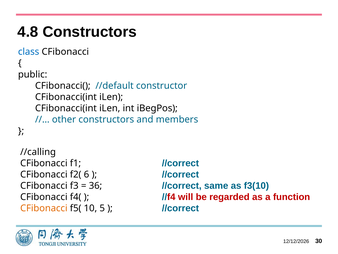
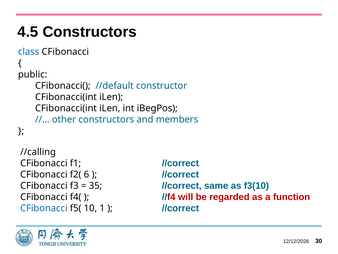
4.8: 4.8 -> 4.5 (28, 32)
36: 36 -> 35 (95, 185)
CFibonacci colour: orange -> blue (44, 208)
5: 5 -> 1 (102, 208)
